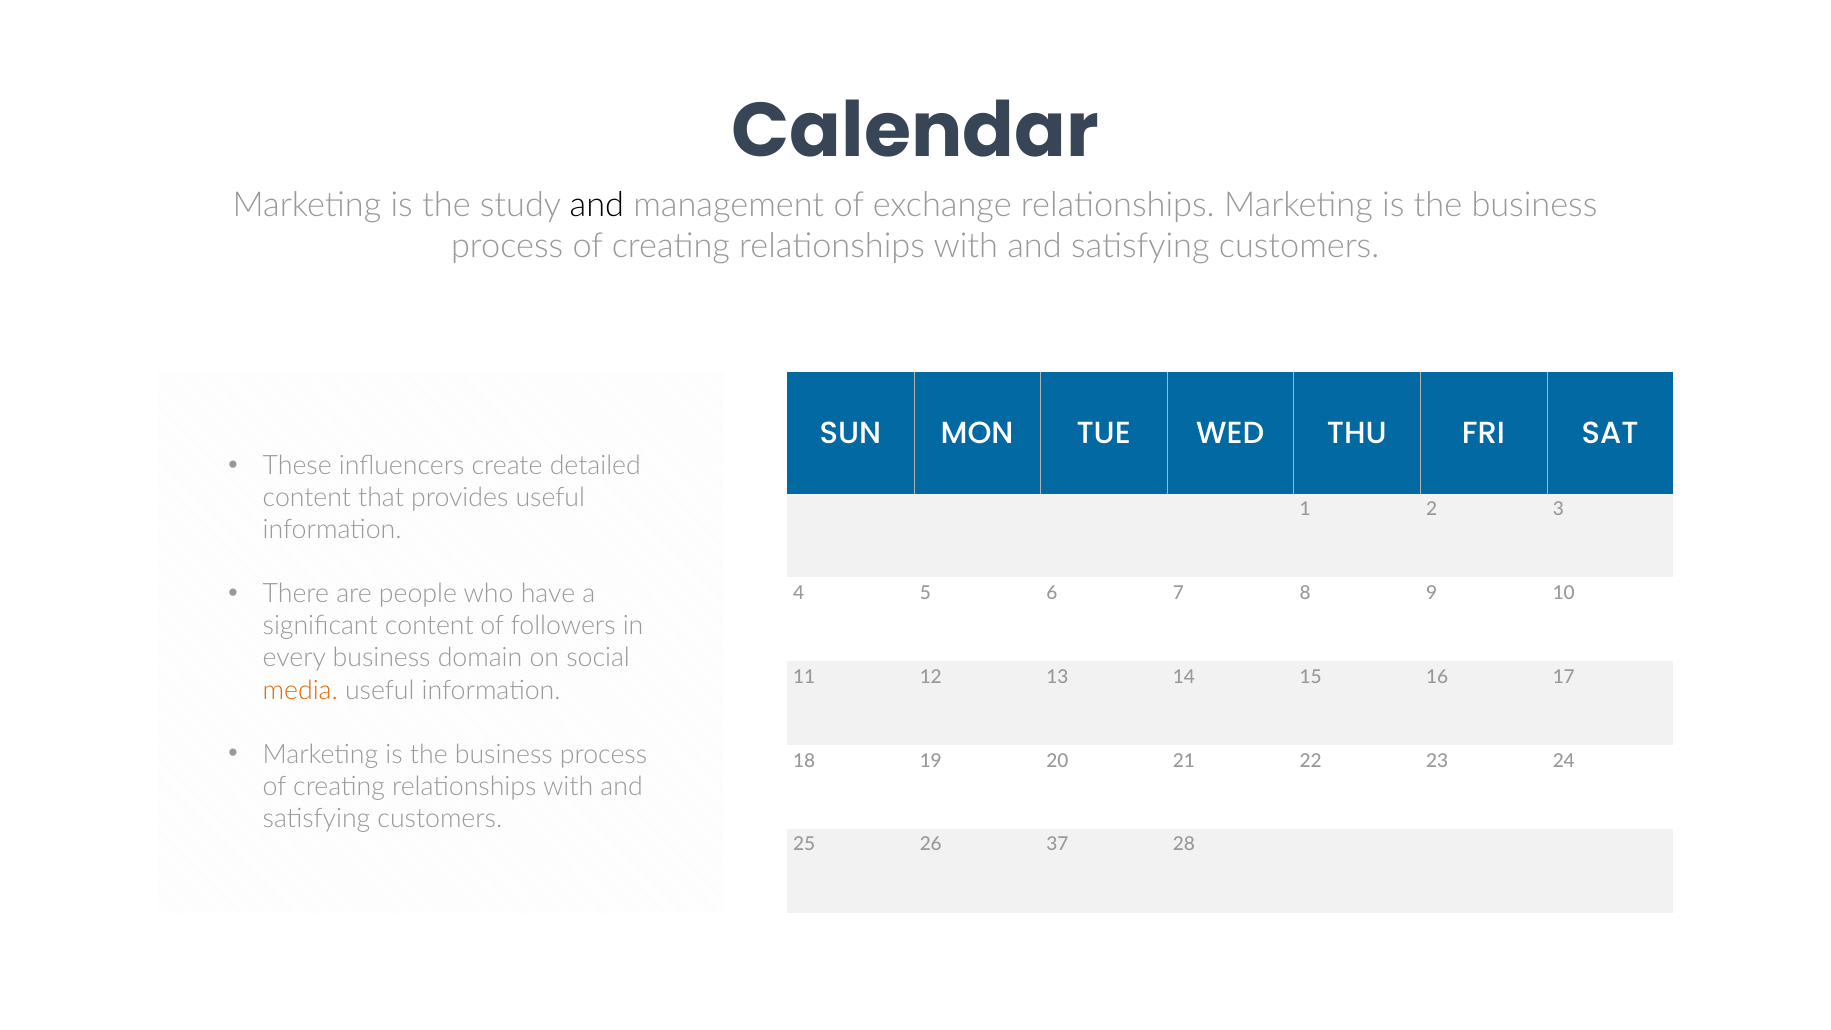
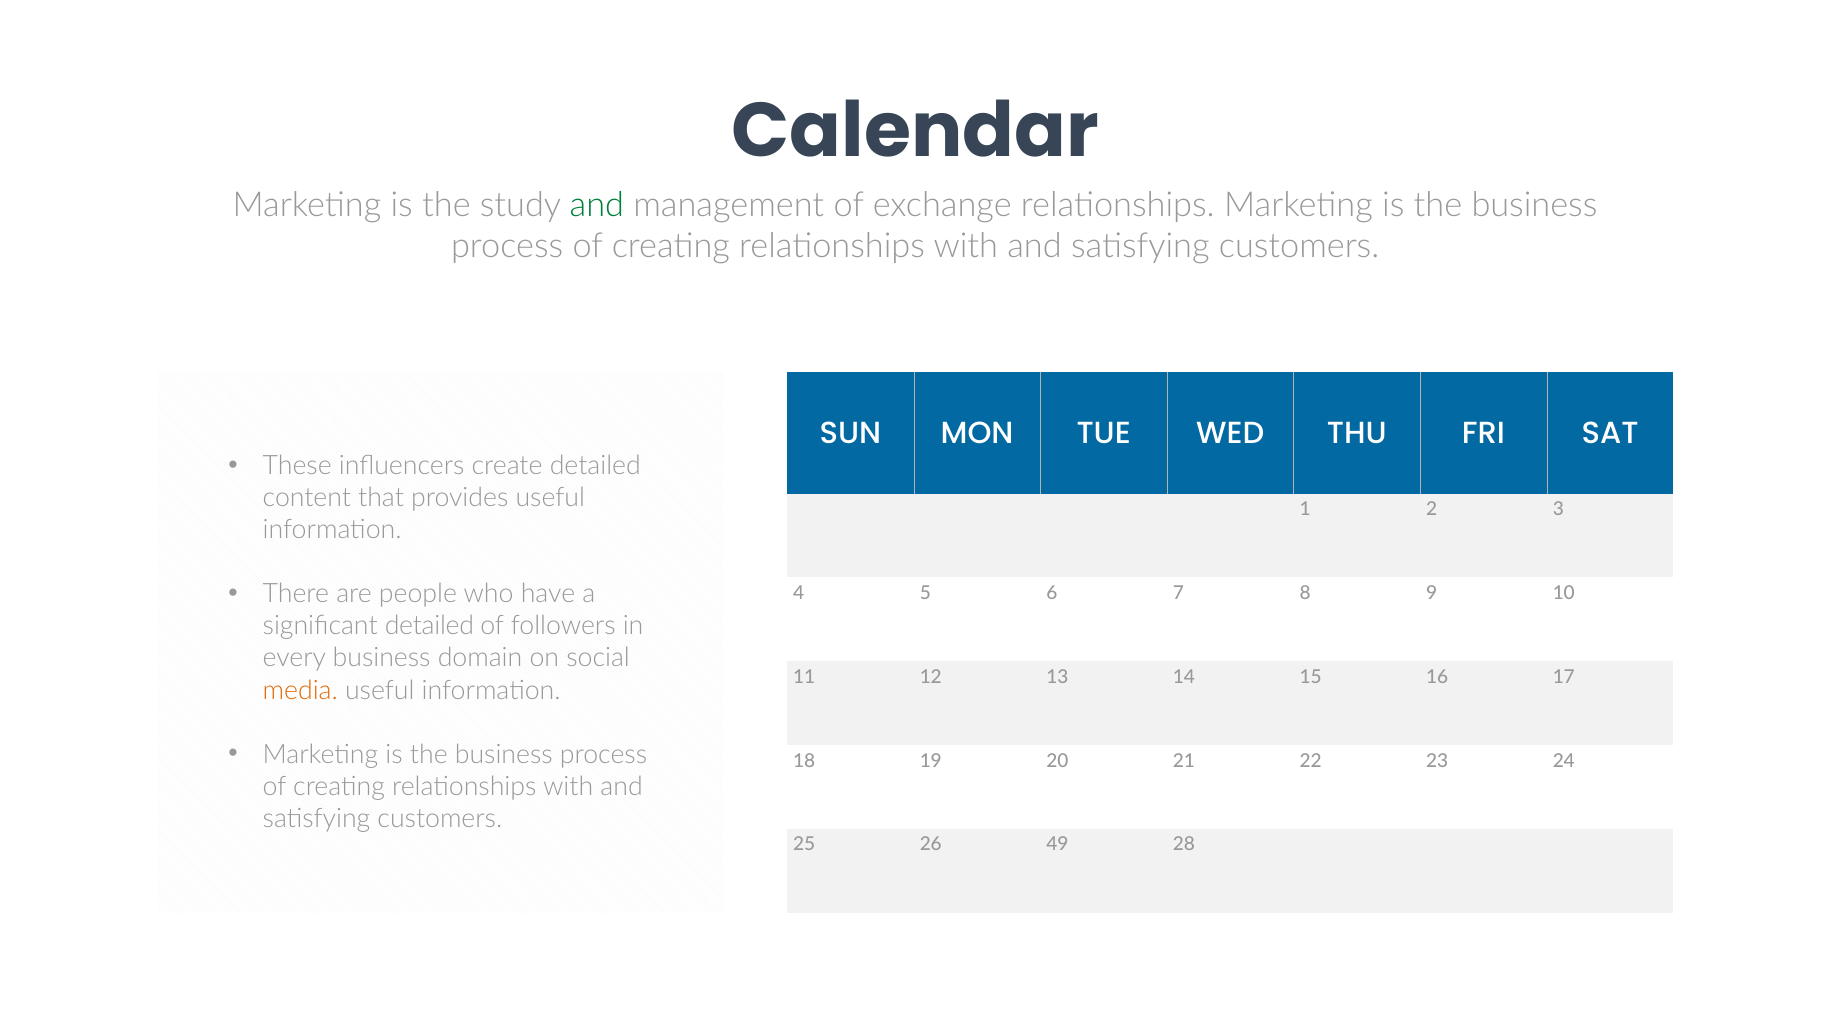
and colour: black -> green (597, 205)
significant content: content -> detailed (429, 626)
37: 37 -> 49 (1057, 845)
